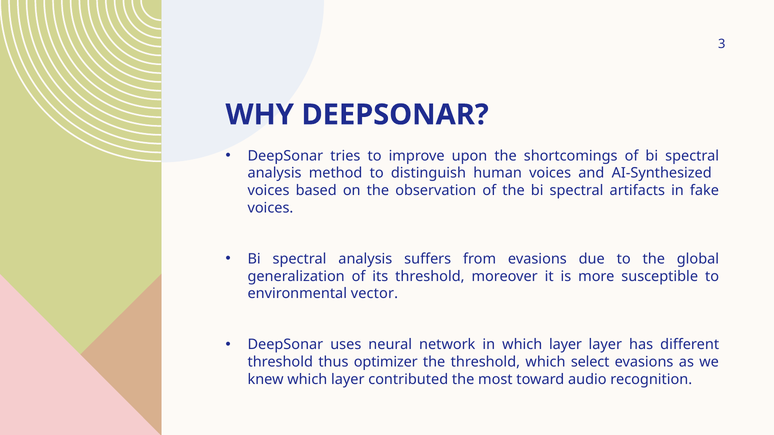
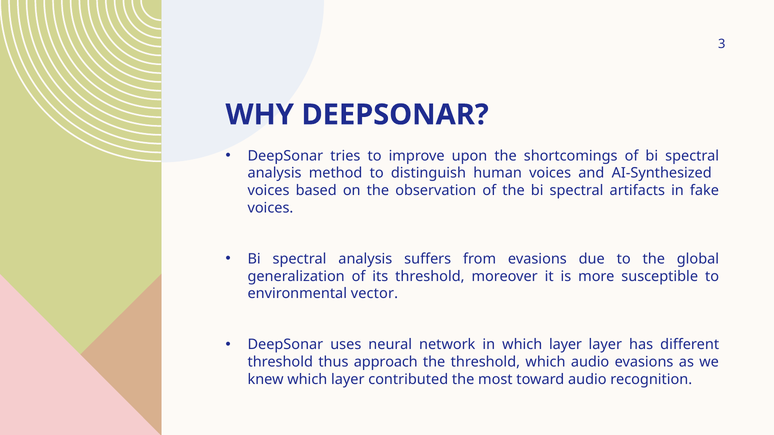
optimizer: optimizer -> approach (386, 362)
which select: select -> audio (590, 362)
